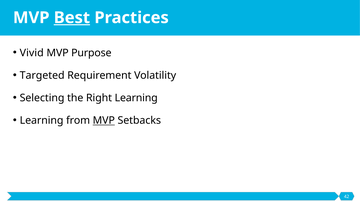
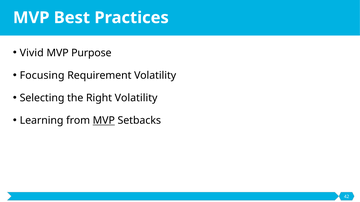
Best underline: present -> none (72, 18)
Targeted: Targeted -> Focusing (42, 76)
Right Learning: Learning -> Volatility (136, 98)
